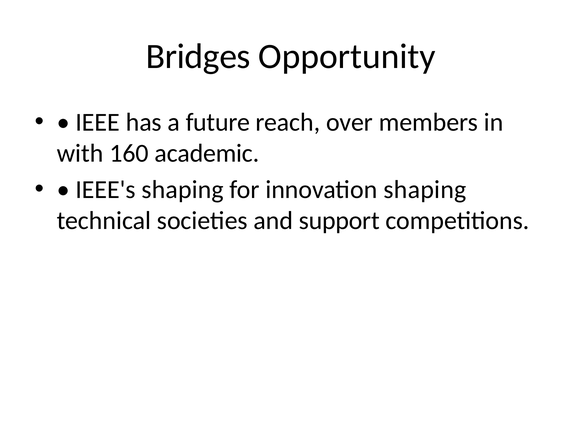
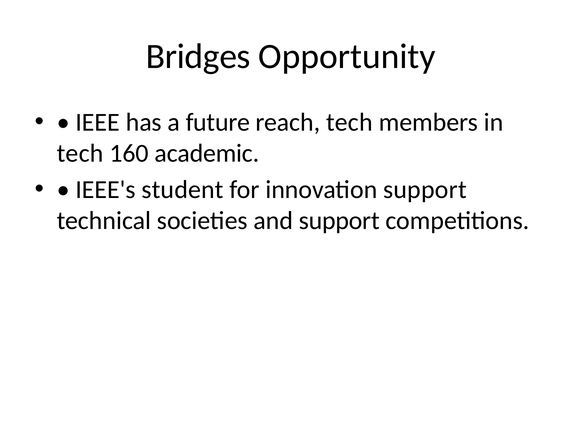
reach over: over -> tech (349, 122)
with: with -> tech (80, 153)
IEEE's shaping: shaping -> student (183, 189)
innovation shaping: shaping -> support (425, 189)
